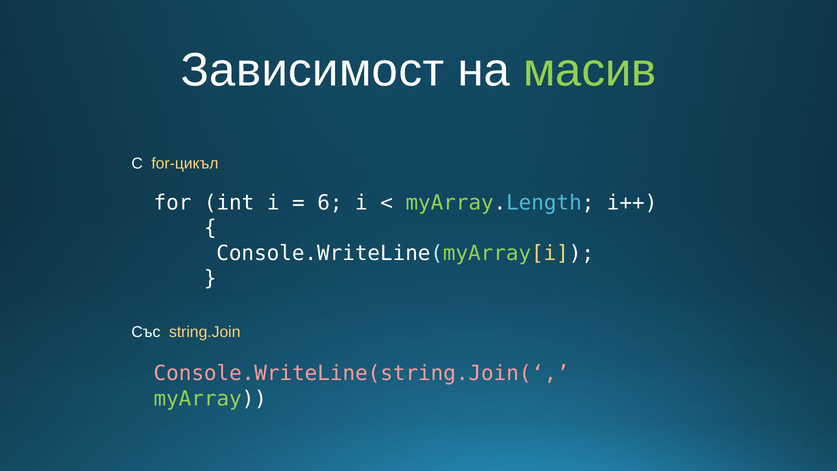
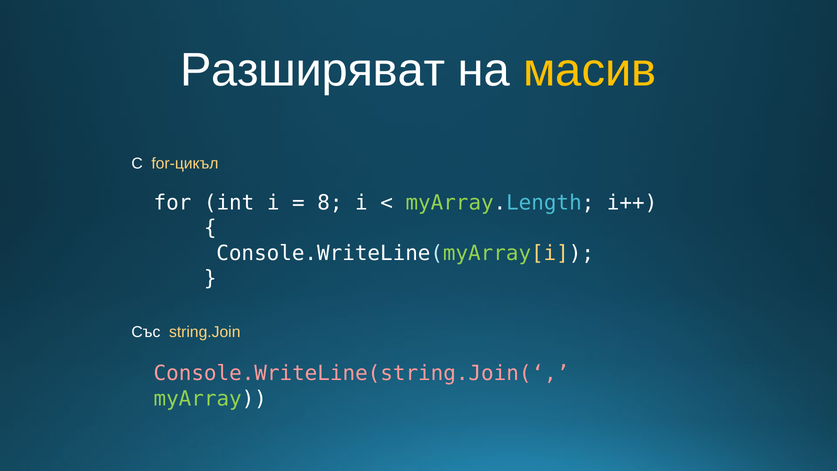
Зависимост: Зависимост -> Разширяват (313, 70)
масив colour: light green -> yellow (590, 70)
6: 6 -> 8 (330, 203)
